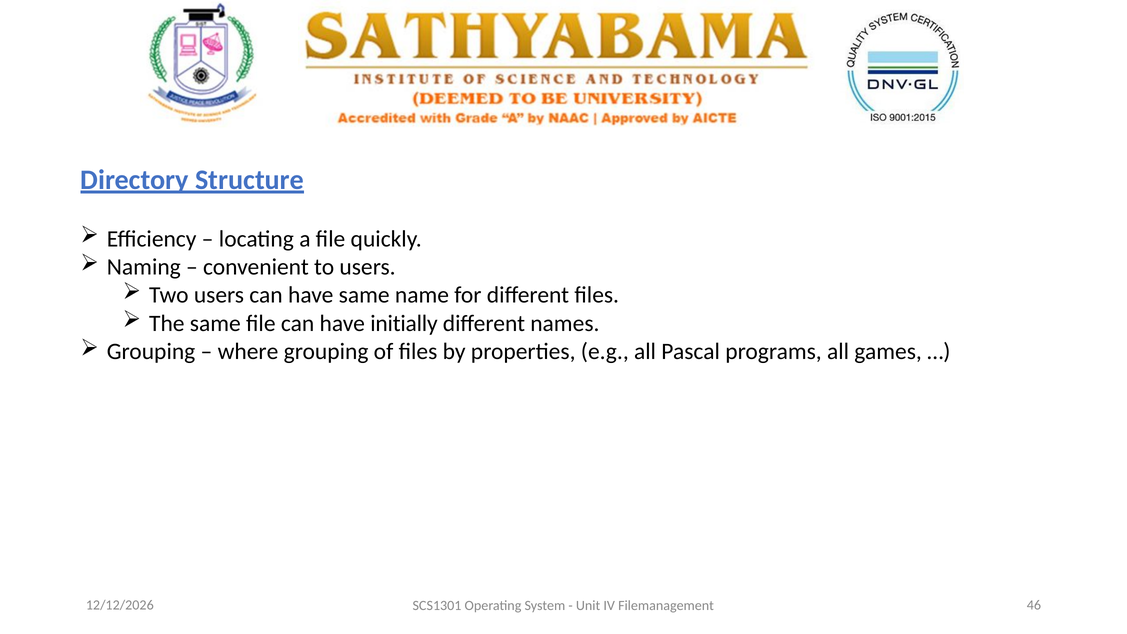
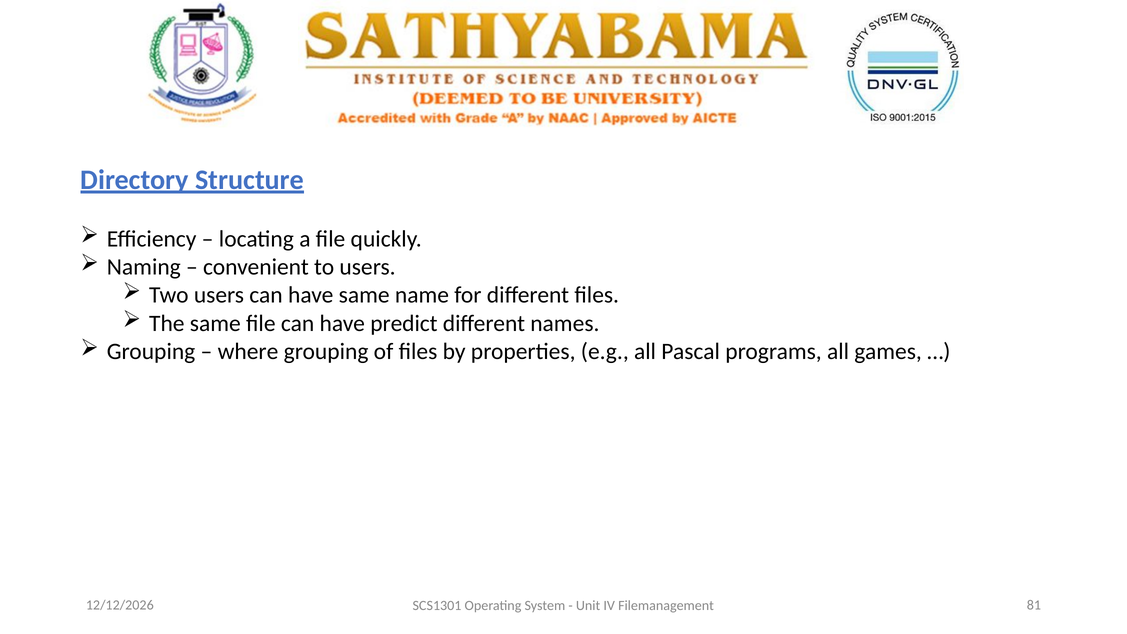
initially: initially -> predict (404, 323)
46: 46 -> 81 (1034, 605)
